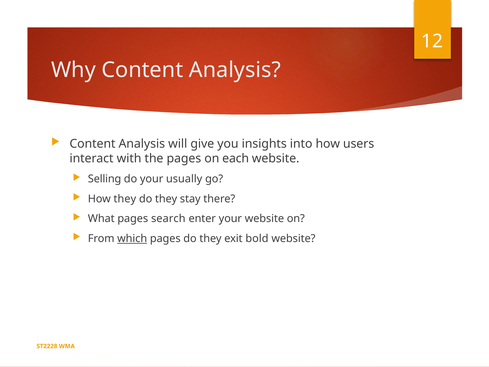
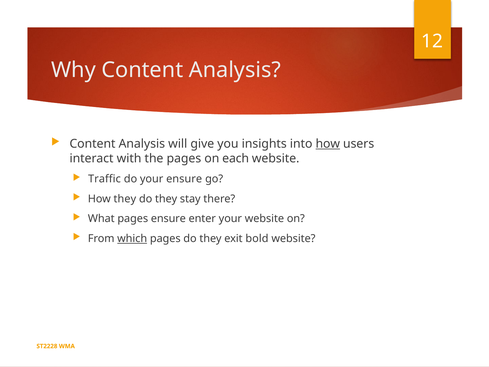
how underline: none -> present (328, 144)
Selling: Selling -> Traffic (104, 179)
your usually: usually -> ensure (184, 179)
pages search: search -> ensure (168, 219)
